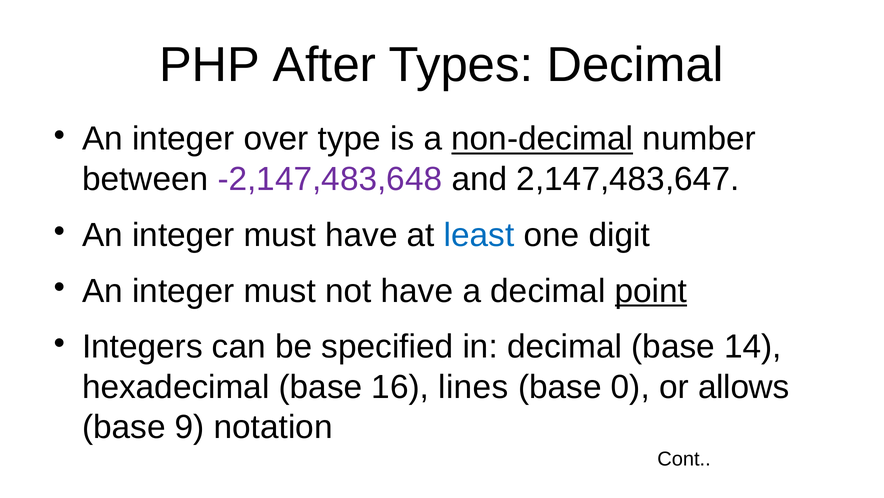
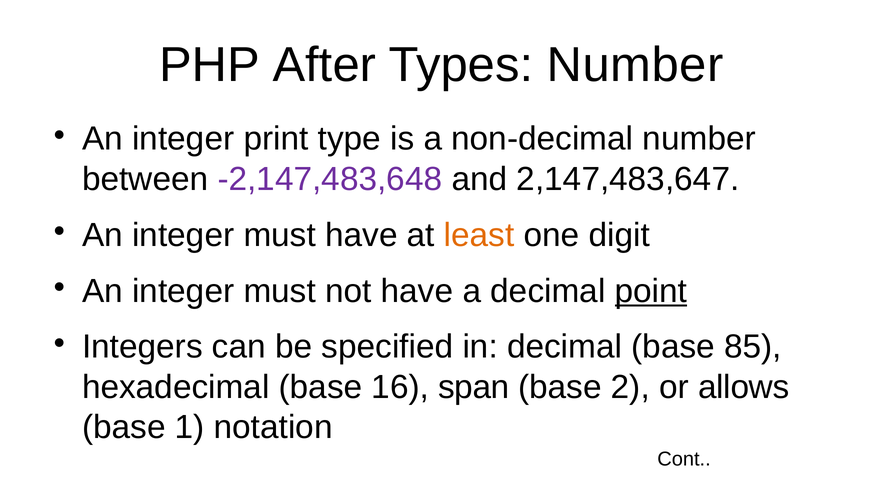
Types Decimal: Decimal -> Number (635, 65)
over: over -> print (276, 139)
non-decimal underline: present -> none (542, 139)
least colour: blue -> orange (479, 235)
14: 14 -> 85 (753, 346)
lines: lines -> span (474, 387)
0: 0 -> 2 (630, 387)
9: 9 -> 1 (190, 427)
